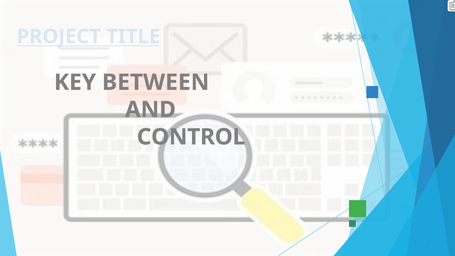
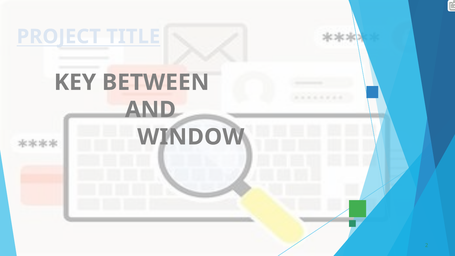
CONTROL: CONTROL -> WINDOW (191, 137)
